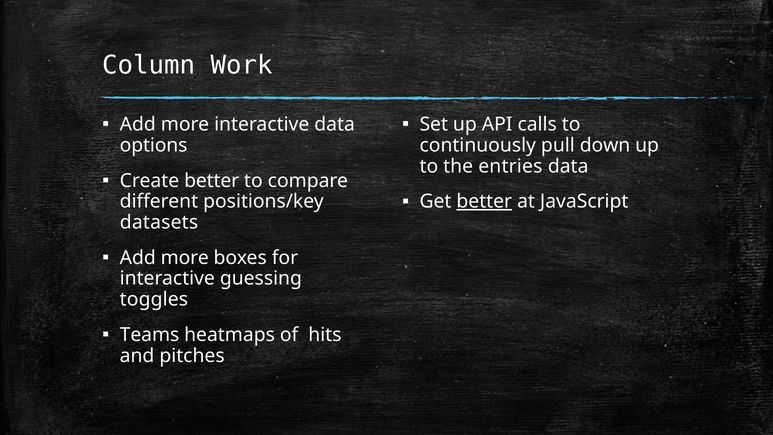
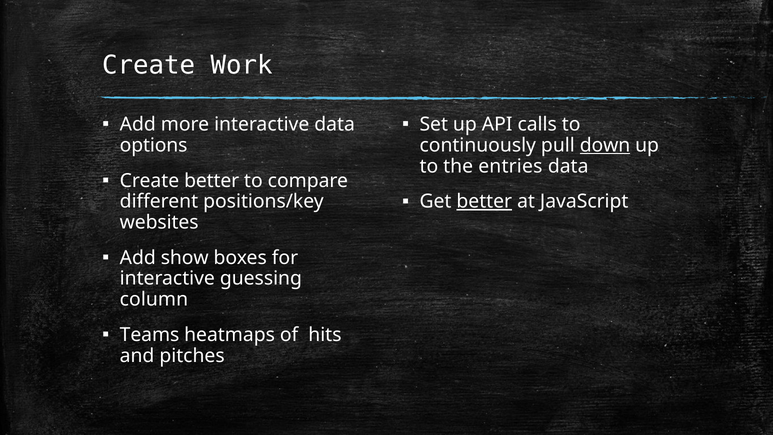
Column: Column -> Create (149, 65)
down underline: none -> present (605, 145)
datasets: datasets -> websites (159, 222)
more: more -> show (185, 258)
toggles: toggles -> column (154, 299)
